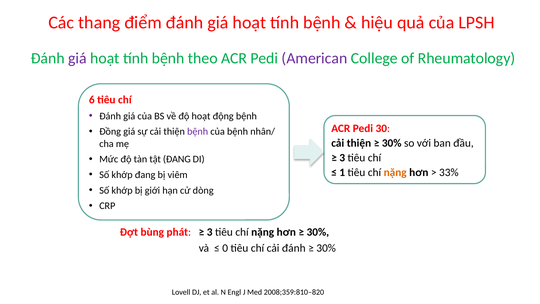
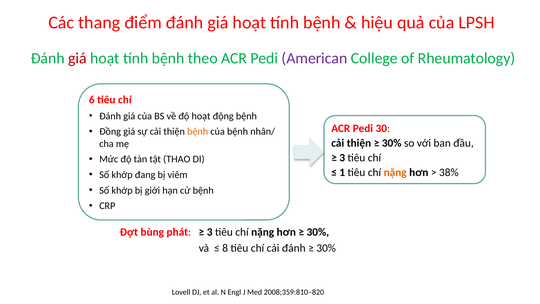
giá colour: purple -> red (77, 58)
bệnh colour: purple -> orange (198, 132)
tật ĐANG: ĐANG -> THAO (177, 159)
33%: 33% -> 38% (449, 172)
cử dòng: dòng -> bệnh (203, 190)
0: 0 -> 8 (225, 248)
